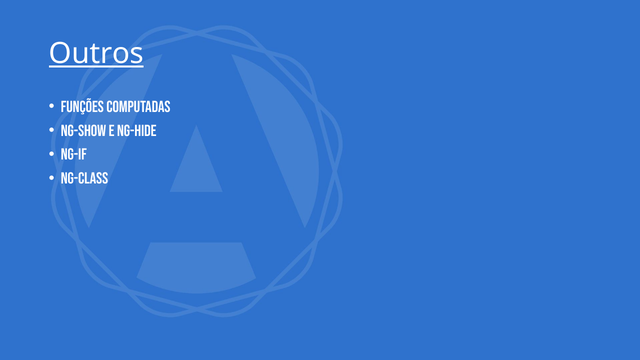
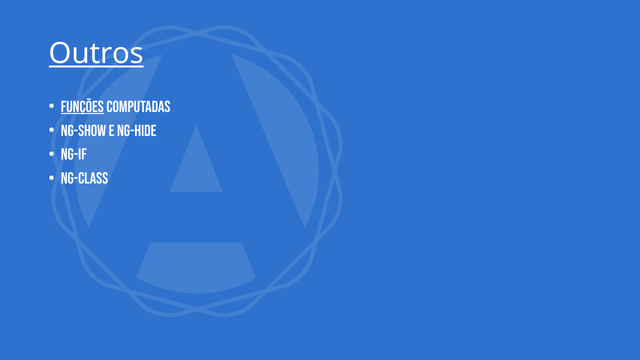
Funções underline: none -> present (82, 107)
